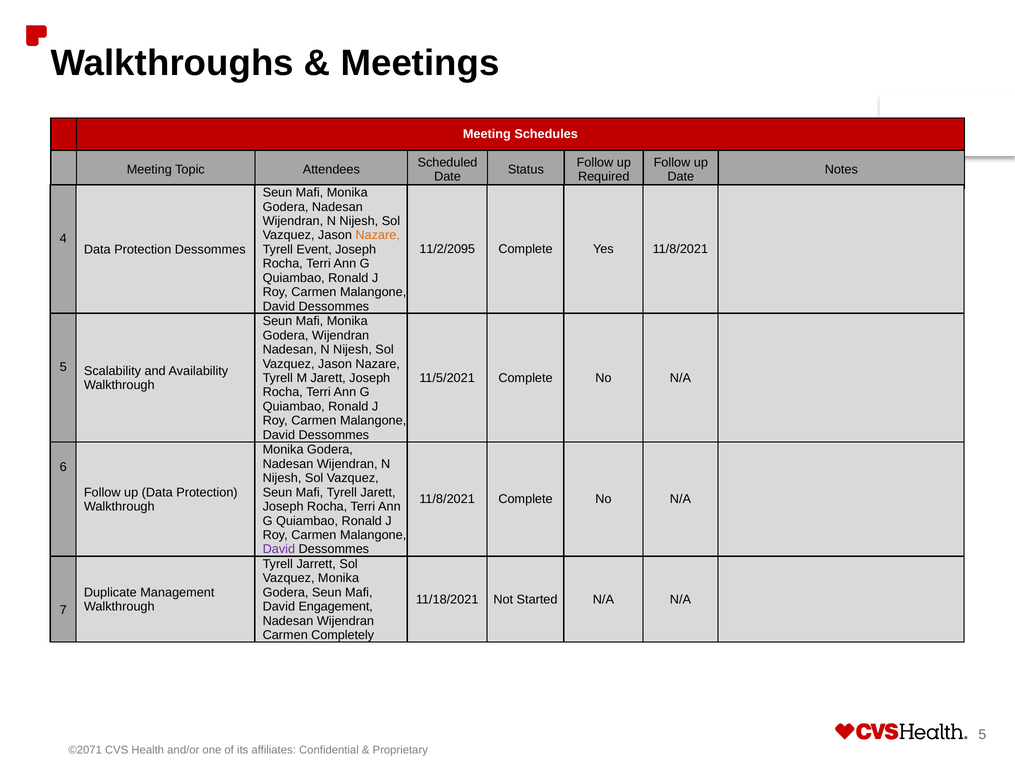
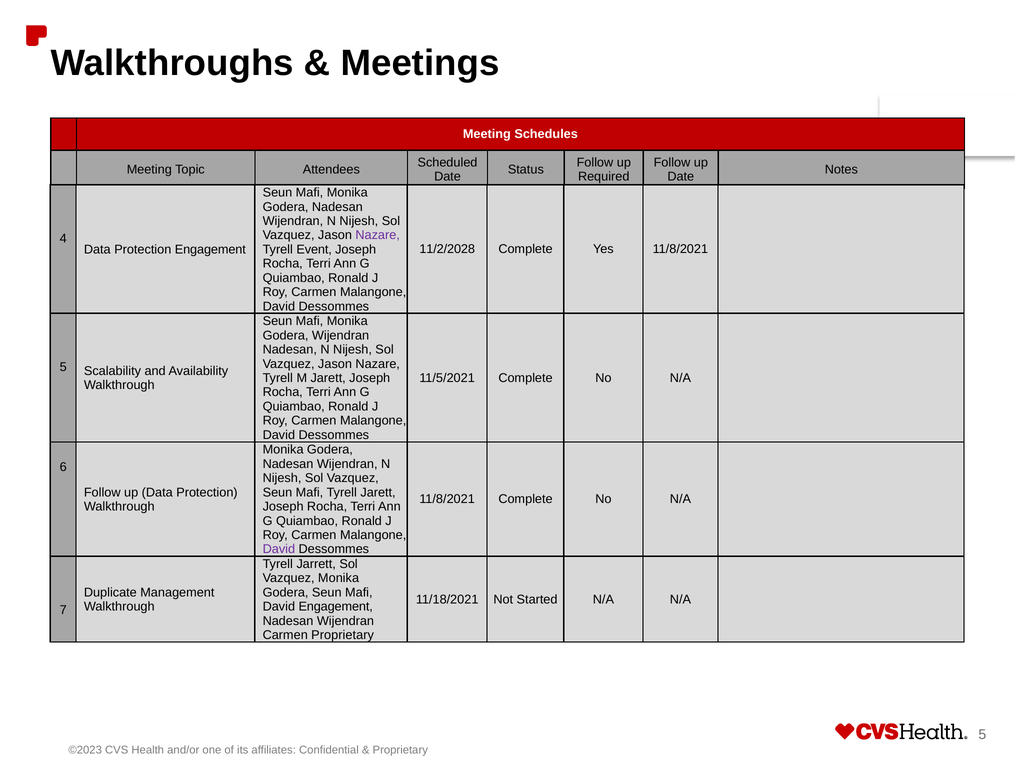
Nazare colour: orange -> purple (378, 235)
11/2/2095: 11/2/2095 -> 11/2/2028 (447, 249)
Protection Dessommes: Dessommes -> Engagement (210, 250)
Carmen Completely: Completely -> Proprietary (343, 635)
©2071: ©2071 -> ©2023 (85, 750)
